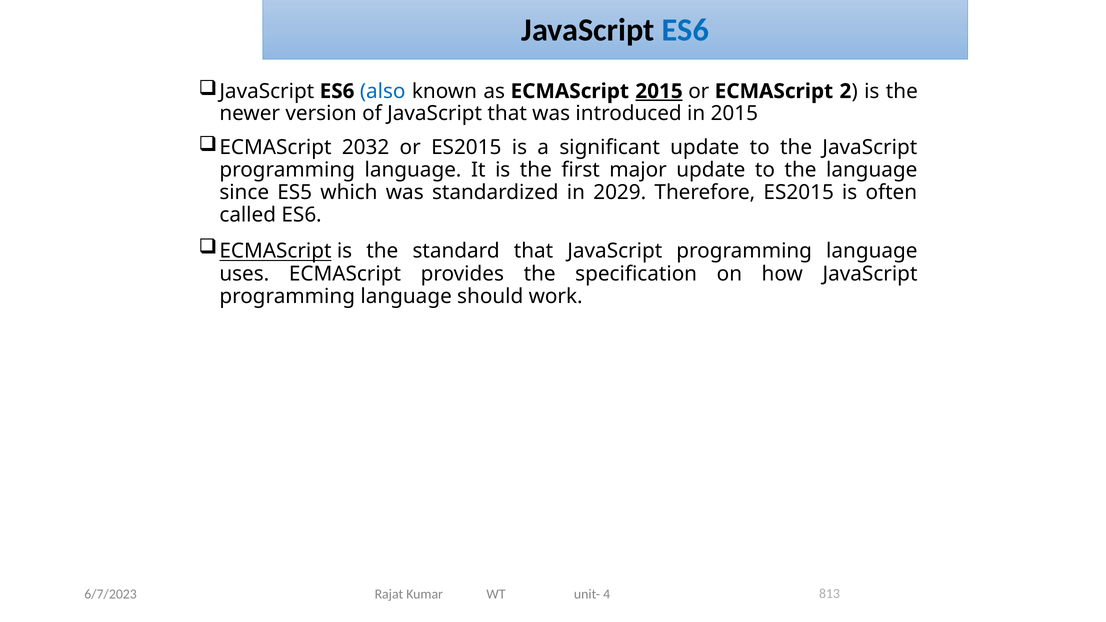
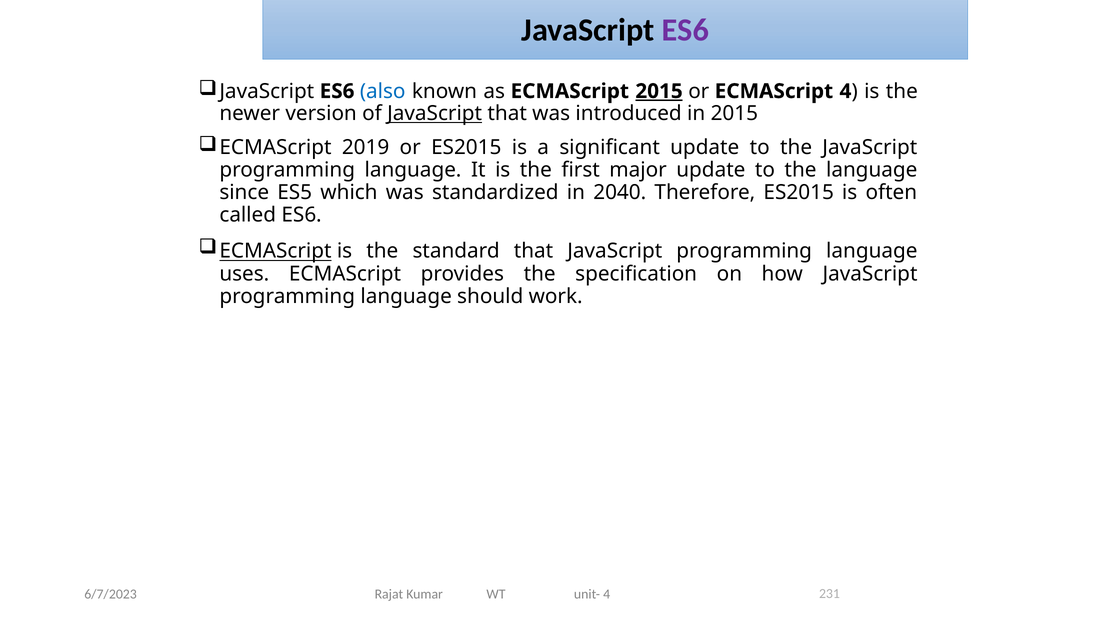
ES6 colour: blue -> purple (685, 30)
ECMAScript 2: 2 -> 4 (845, 91)
JavaScript underline: none -> present (435, 114)
2032: 2032 -> 2019 (366, 148)
2029: 2029 -> 2040 (620, 192)
813: 813 -> 231 (829, 594)
